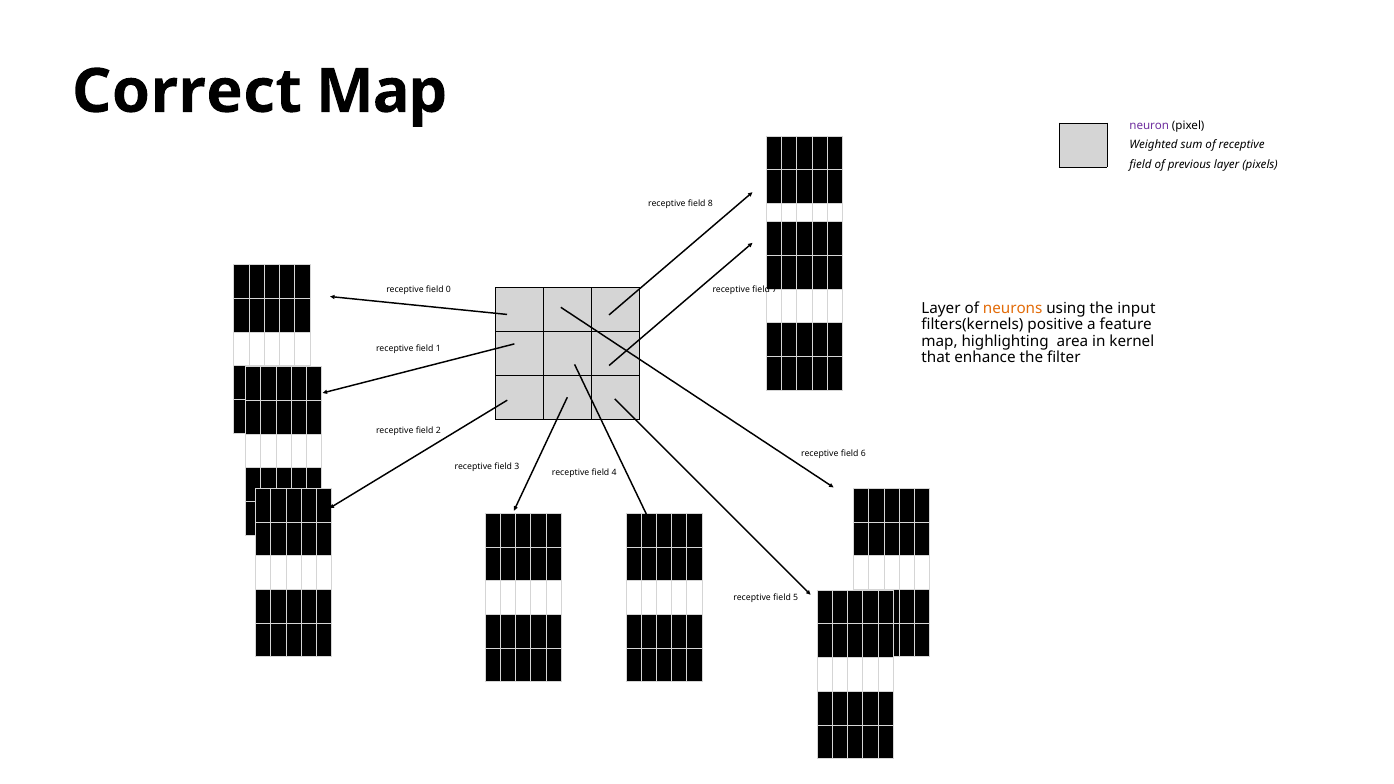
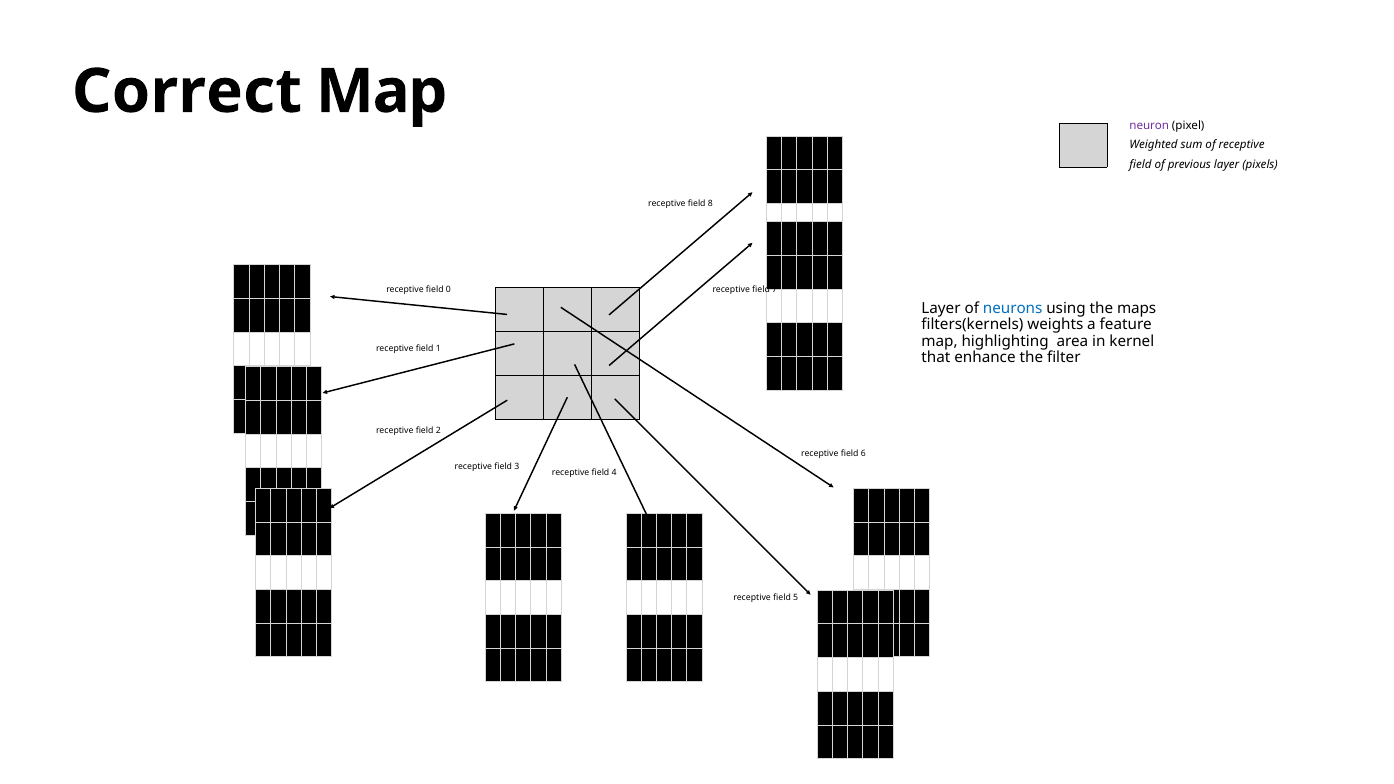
neurons colour: orange -> blue (1013, 308)
input: input -> maps (1137, 308)
positive: positive -> weights (1055, 325)
